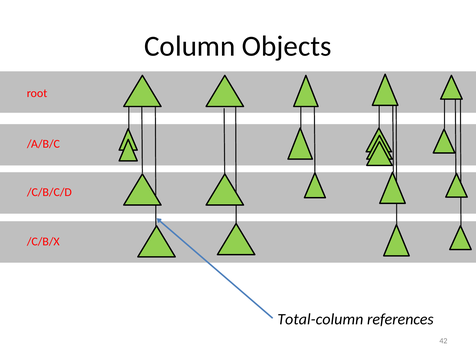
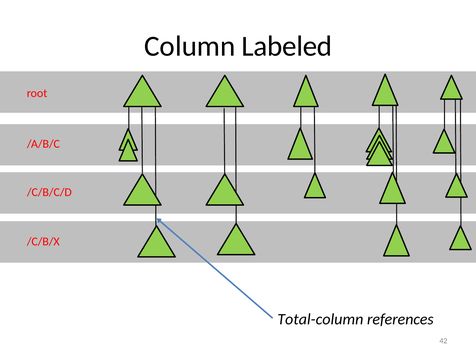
Objects: Objects -> Labeled (287, 46)
